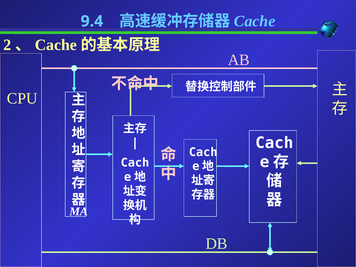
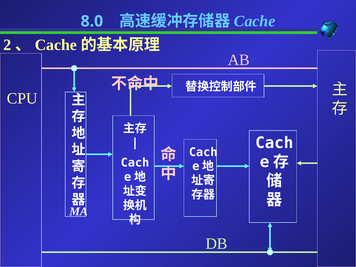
9.4: 9.4 -> 8.0 (92, 21)
